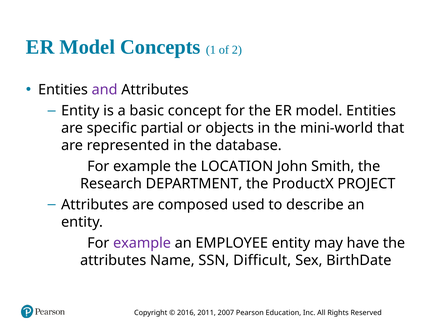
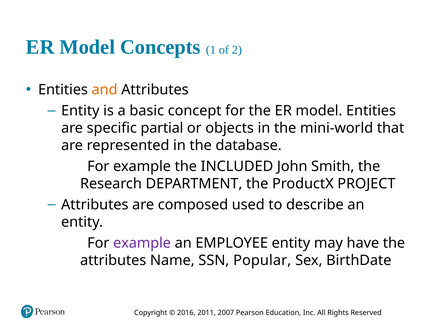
and colour: purple -> orange (105, 90)
LOCATION: LOCATION -> INCLUDED (237, 166)
Difficult: Difficult -> Popular (262, 260)
